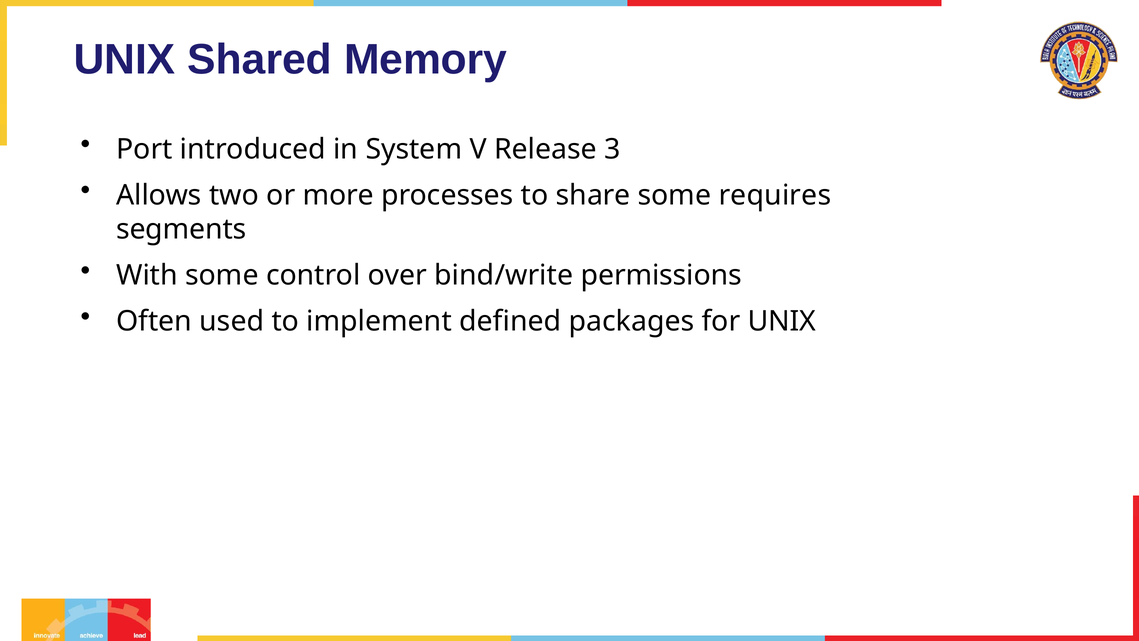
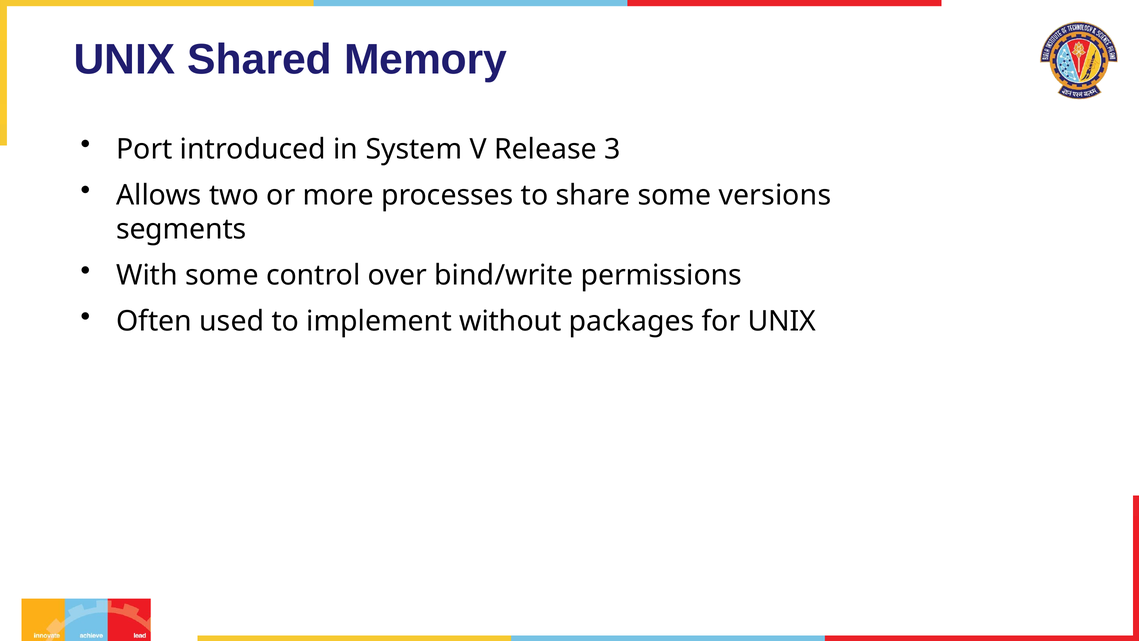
requires: requires -> versions (775, 195)
defined: defined -> without (510, 321)
